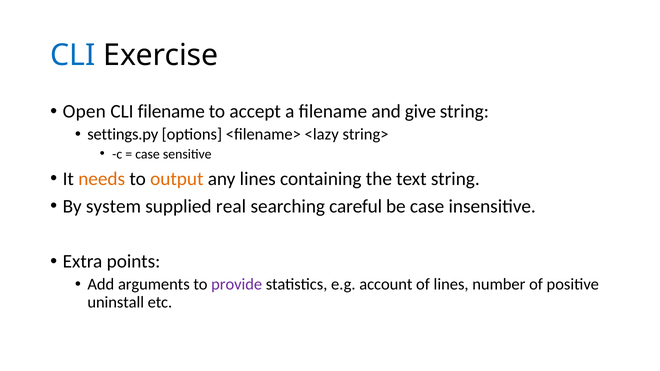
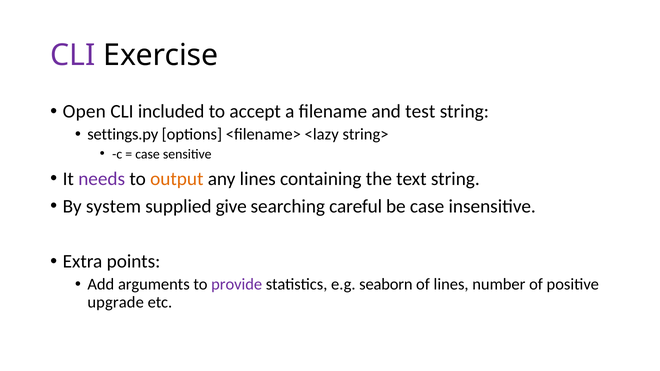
CLI colour: blue -> purple (73, 55)
CLI filename: filename -> included (171, 112)
give: give -> test (420, 112)
needs colour: orange -> purple (102, 179)
real: real -> give (231, 206)
account: account -> seaborn (386, 285)
uninstall: uninstall -> upgrade (116, 302)
